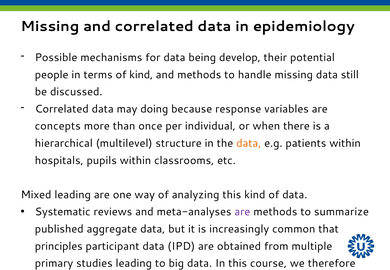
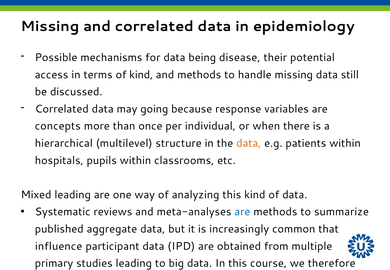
being develop: develop -> disease (240, 57)
people: people -> access (52, 75)
doing: doing -> going (154, 109)
are colour: purple -> blue (242, 212)
principles: principles -> influence (59, 246)
